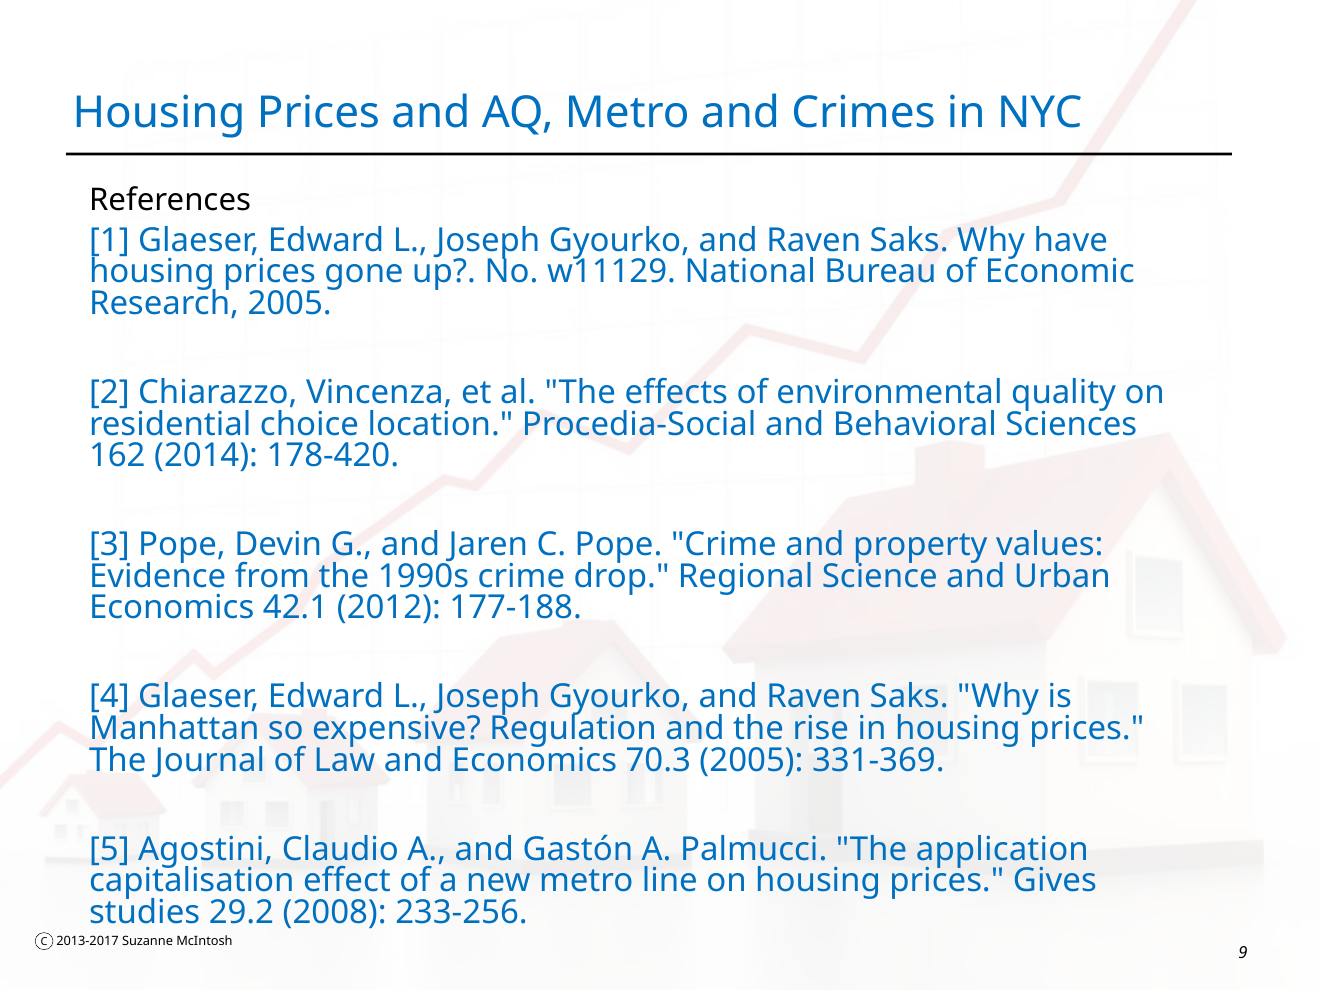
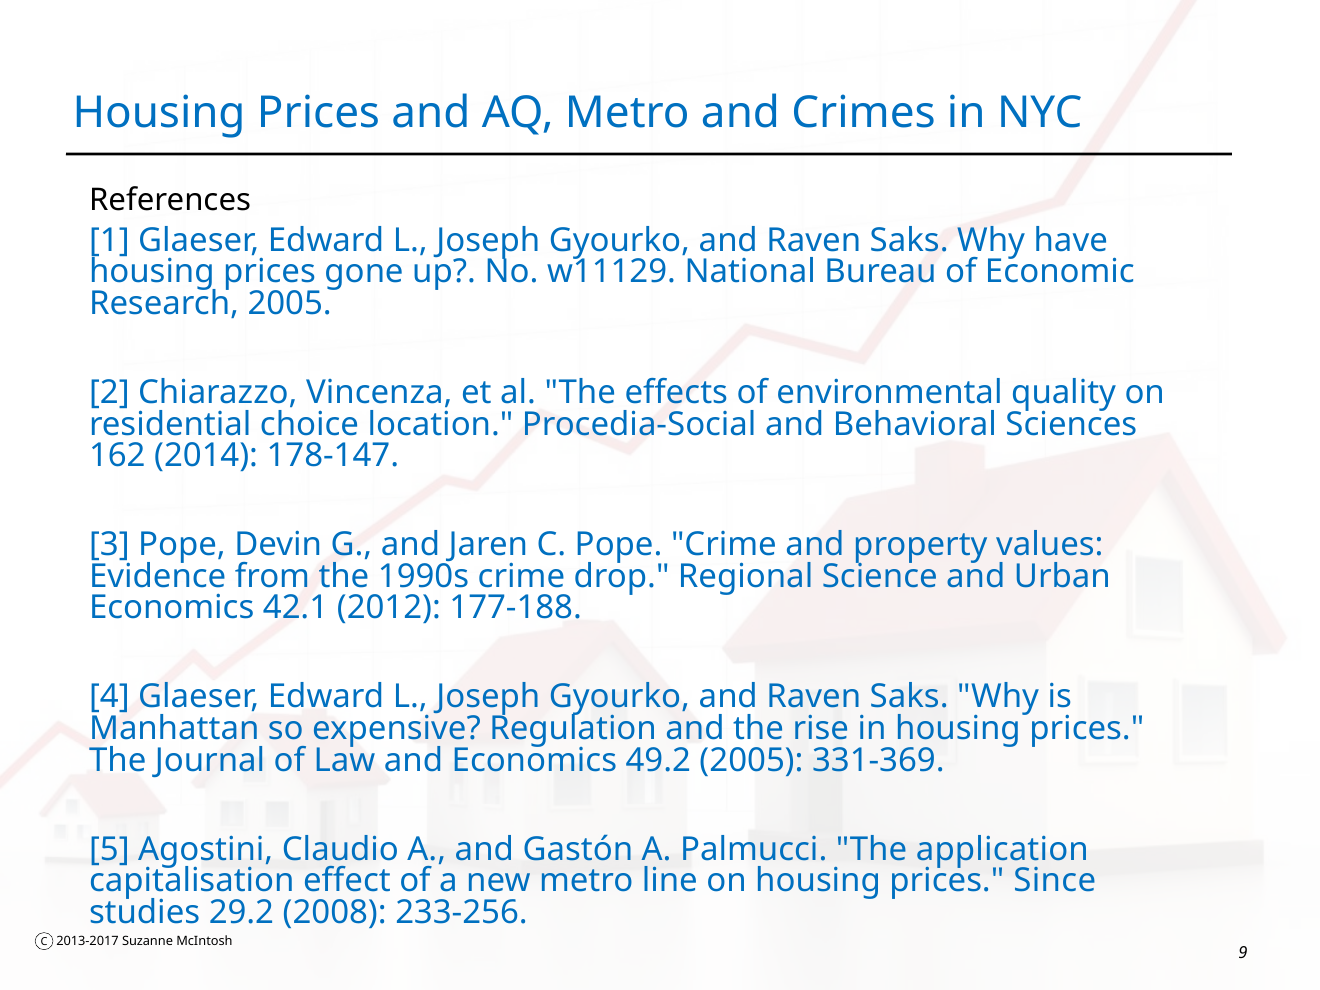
178-420: 178-420 -> 178-147 (333, 456)
70.3: 70.3 -> 49.2 (658, 760)
Gives: Gives -> Since (1055, 881)
